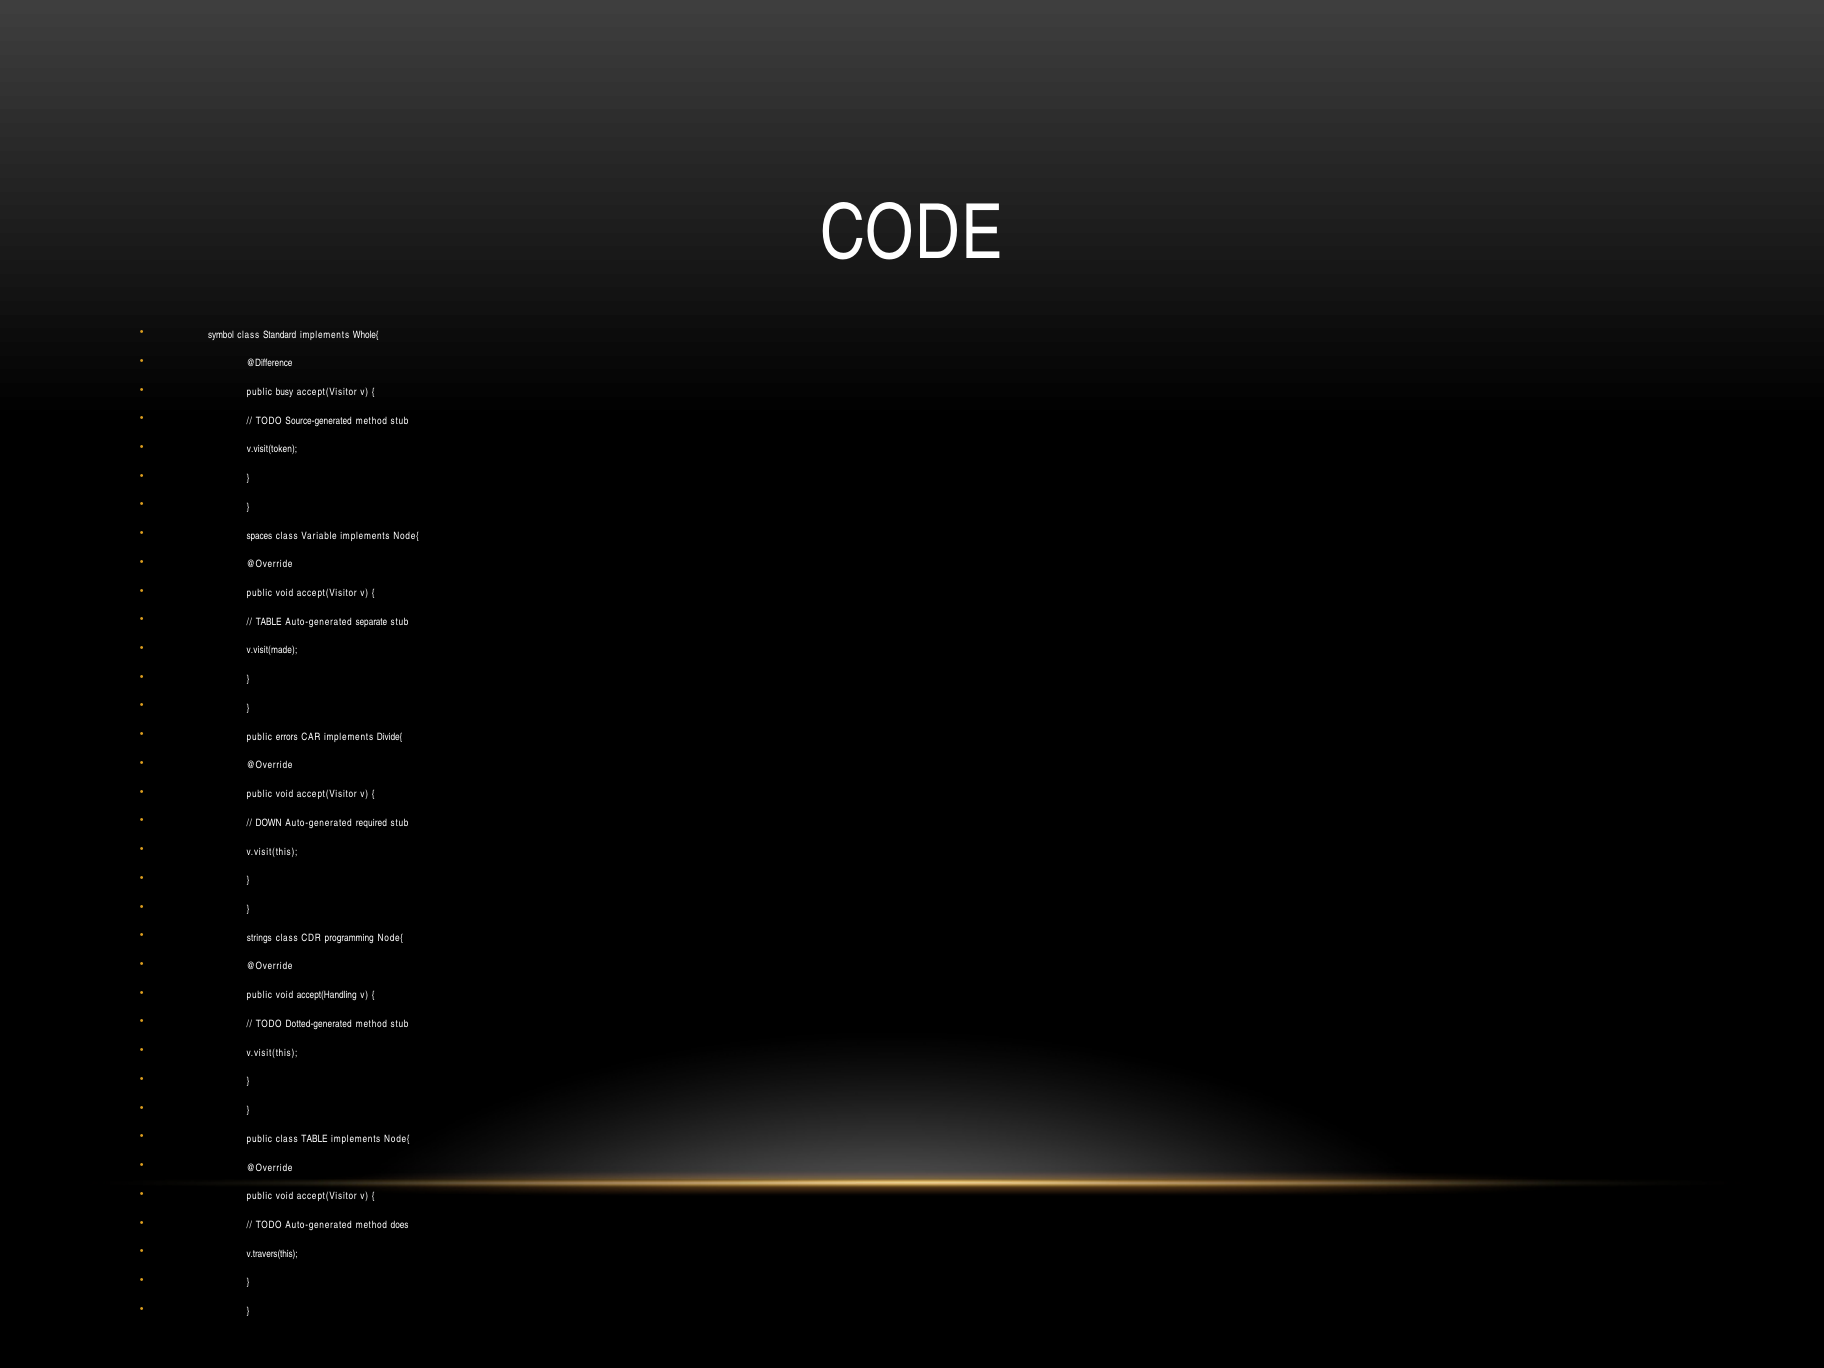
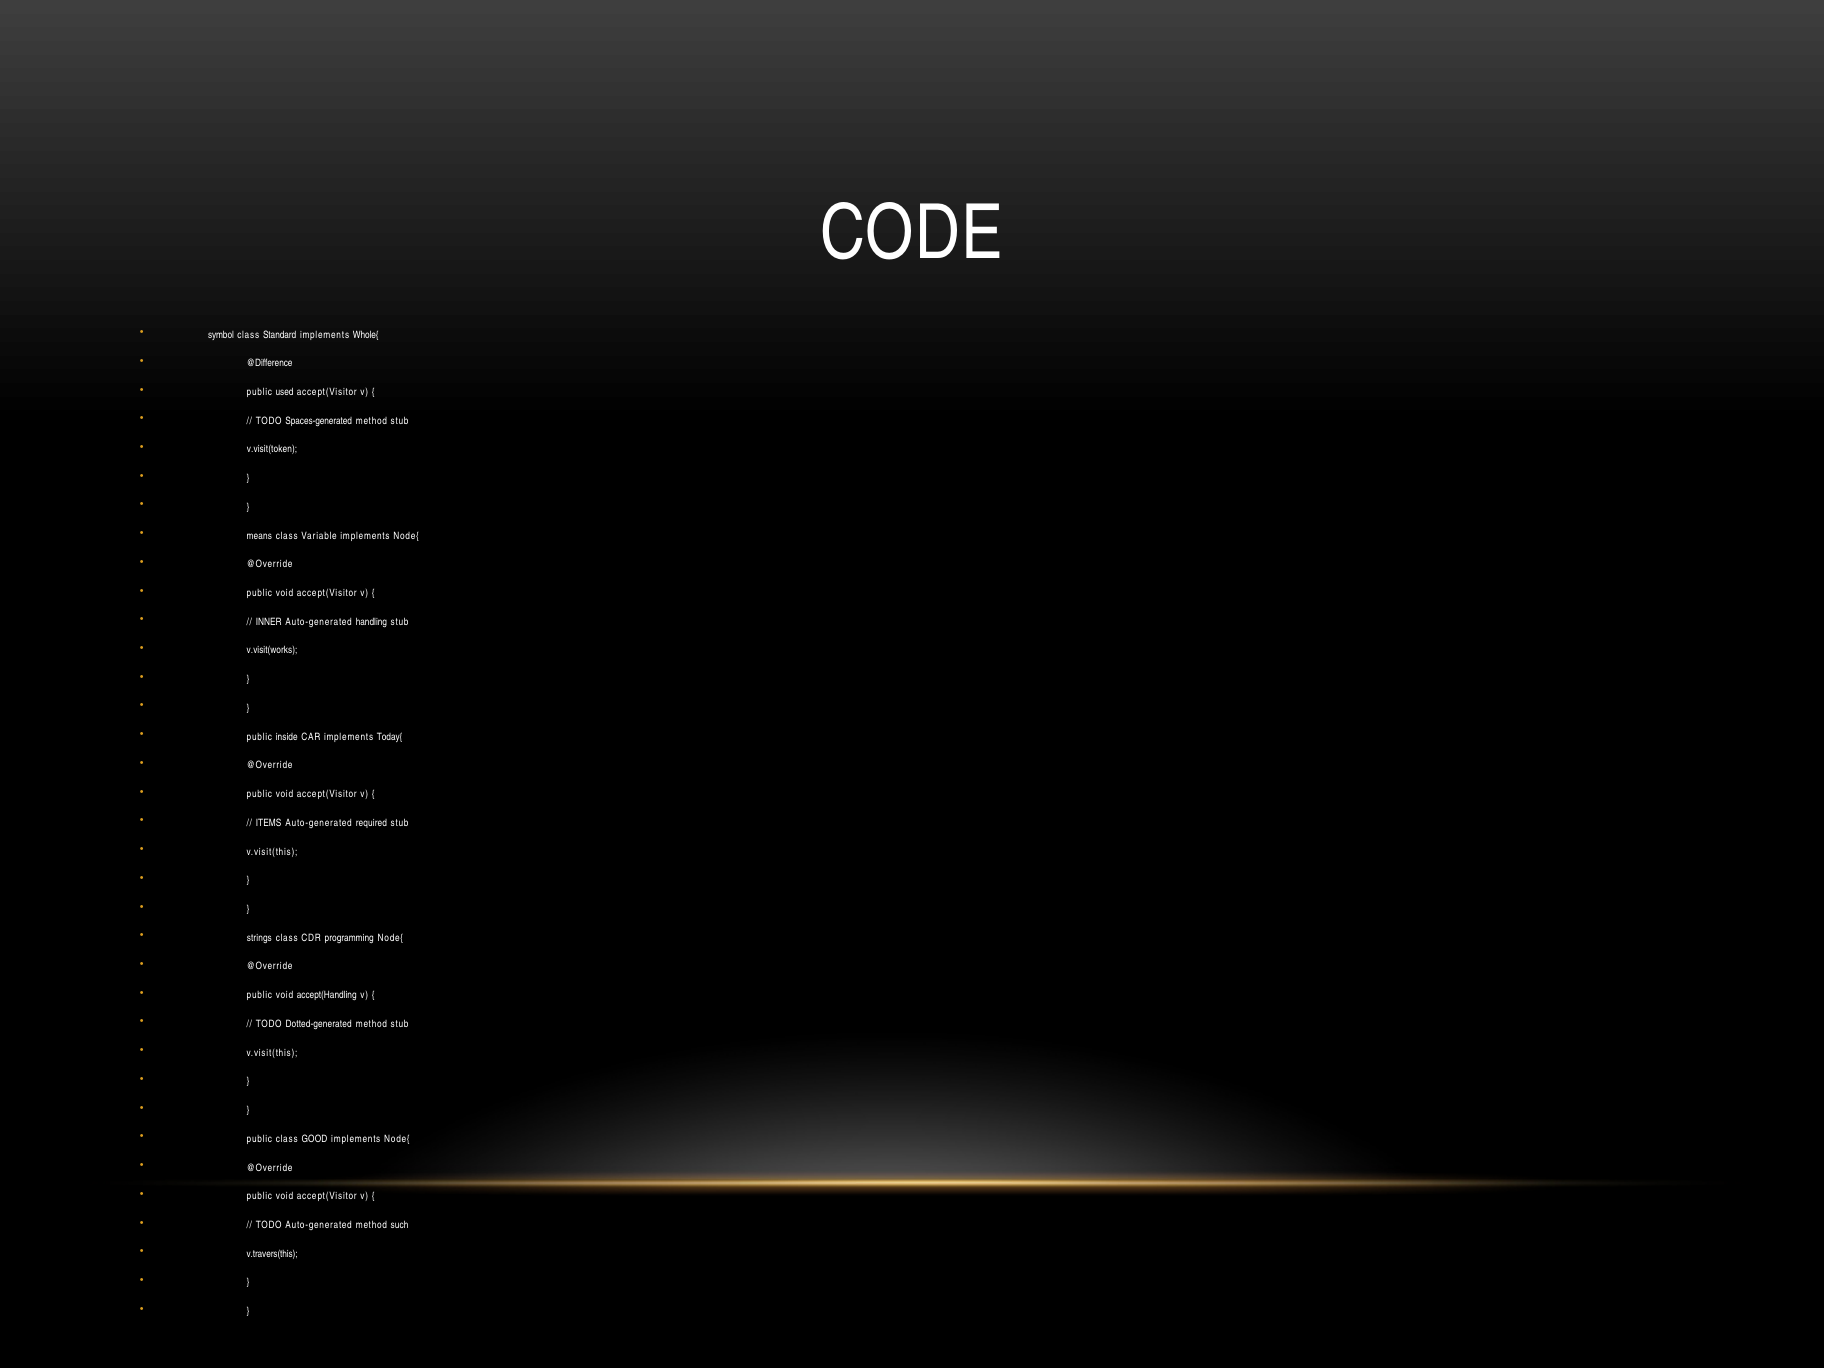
busy: busy -> used (285, 392)
Source-generated: Source-generated -> Spaces-generated (319, 421)
spaces: spaces -> means (259, 536)
TABLE: TABLE -> INNER (269, 622)
separate: separate -> handling (371, 622)
v.visit(made: v.visit(made -> v.visit(works (272, 651)
errors: errors -> inside (287, 737)
Divide{: Divide{ -> Today{ (390, 737)
DOWN: DOWN -> ITEMS (269, 823)
class TABLE: TABLE -> GOOD (314, 1139)
does: does -> such (400, 1225)
